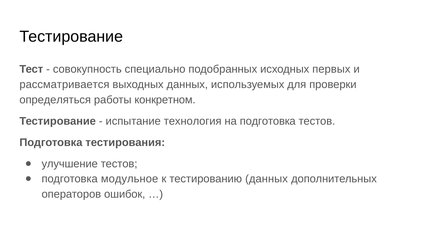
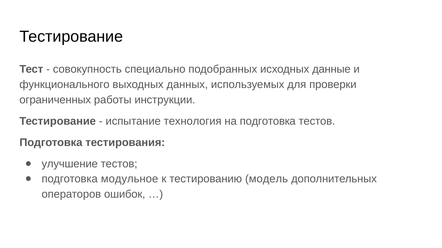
первых: первых -> данные (331, 70)
рассматривается: рассматривается -> функционального (65, 85)
определяться: определяться -> ограниченных (55, 100)
конкретном: конкретном -> инструкции (165, 100)
тестированию данных: данных -> модель (267, 179)
